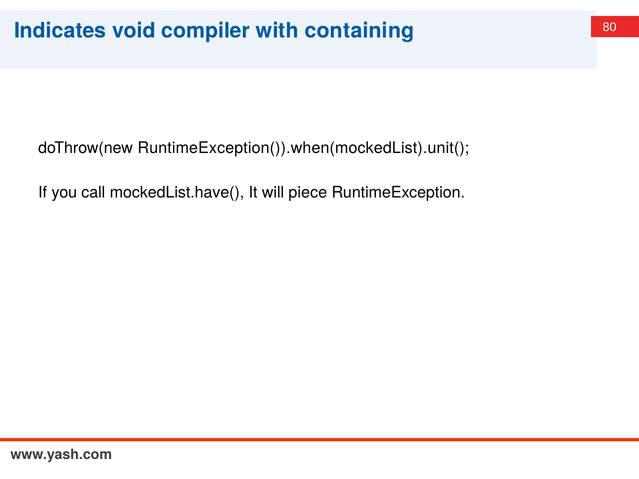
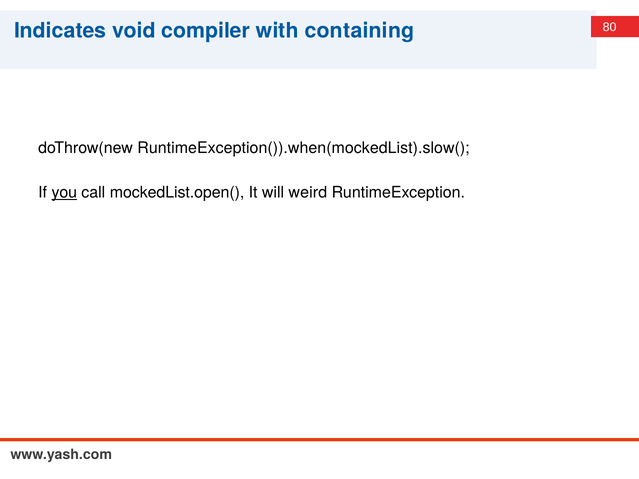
RuntimeException()).when(mockedList).unit(: RuntimeException()).when(mockedList).unit( -> RuntimeException()).when(mockedList).slow( (304, 148)
you underline: none -> present (64, 193)
mockedList.have(: mockedList.have( -> mockedList.open( (177, 193)
piece: piece -> weird (308, 193)
